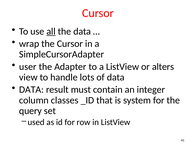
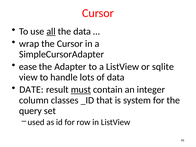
user: user -> ease (28, 67)
alters: alters -> sqlite (163, 67)
DATA: DATA -> DATE (31, 90)
must underline: none -> present (81, 90)
